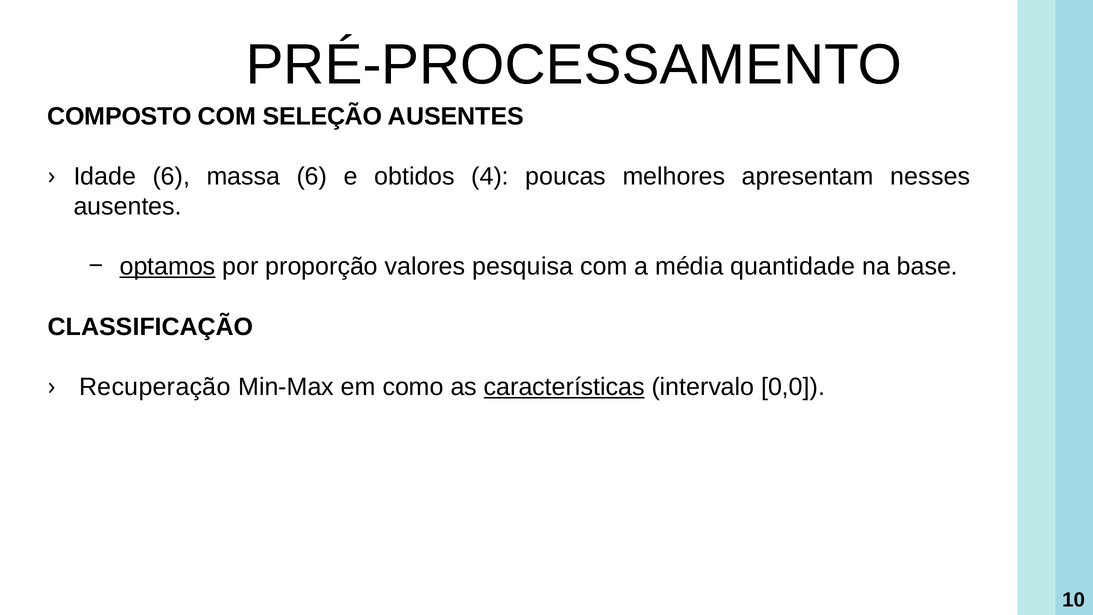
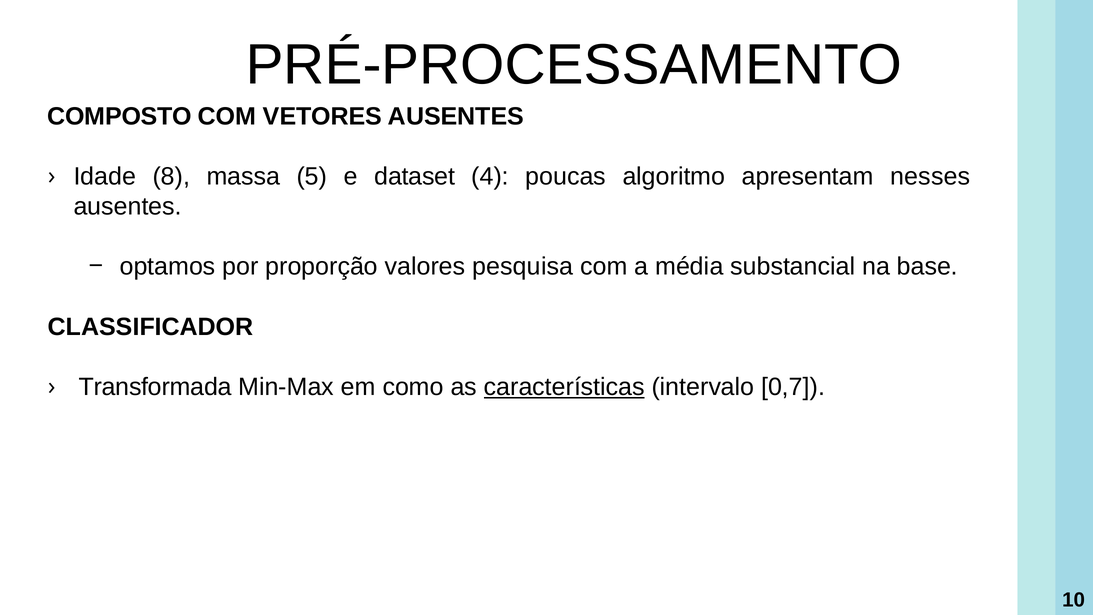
SELEÇÃO: SELEÇÃO -> VETORES (322, 116)
Idade 6: 6 -> 8 (171, 176)
massa 6: 6 -> 5 (312, 176)
obtidos: obtidos -> dataset (415, 176)
melhores: melhores -> algoritmo (674, 176)
optamos underline: present -> none (168, 267)
quantidade: quantidade -> substancial (793, 267)
CLASSIFICAÇÃO: CLASSIFICAÇÃO -> CLASSIFICADOR (151, 327)
Recuperação: Recuperação -> Transformada (155, 387)
0,0: 0,0 -> 0,7 (793, 387)
